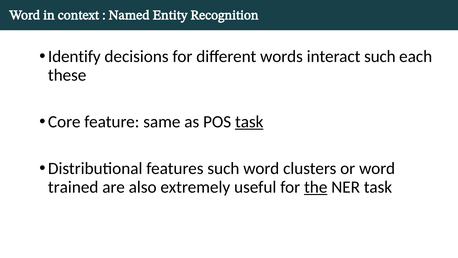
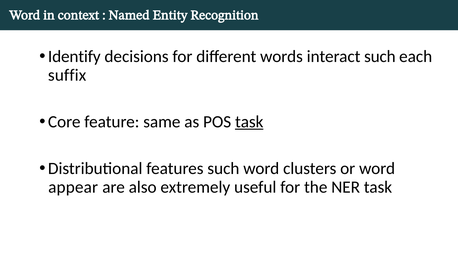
these: these -> suffix (67, 75)
trained: trained -> appear (73, 187)
the underline: present -> none (316, 187)
